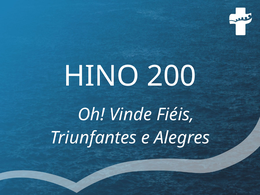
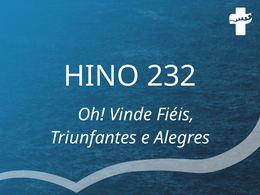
200: 200 -> 232 (172, 76)
